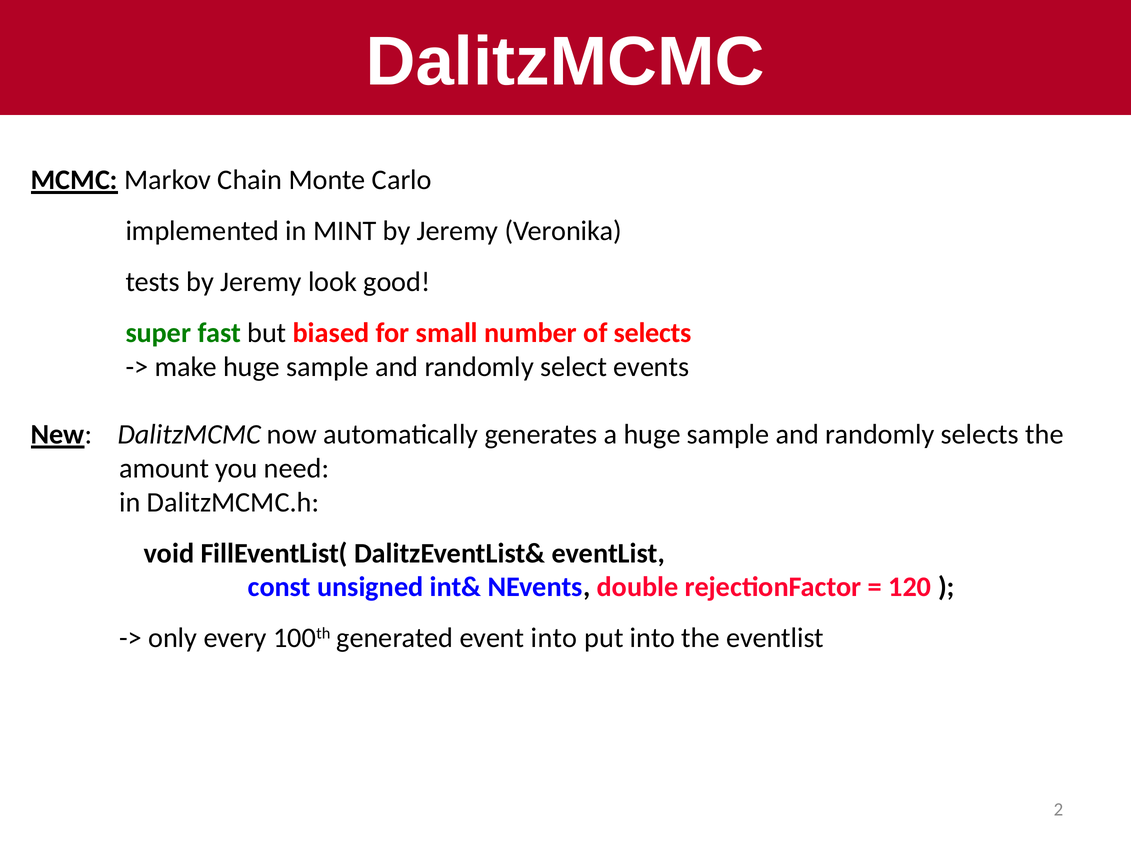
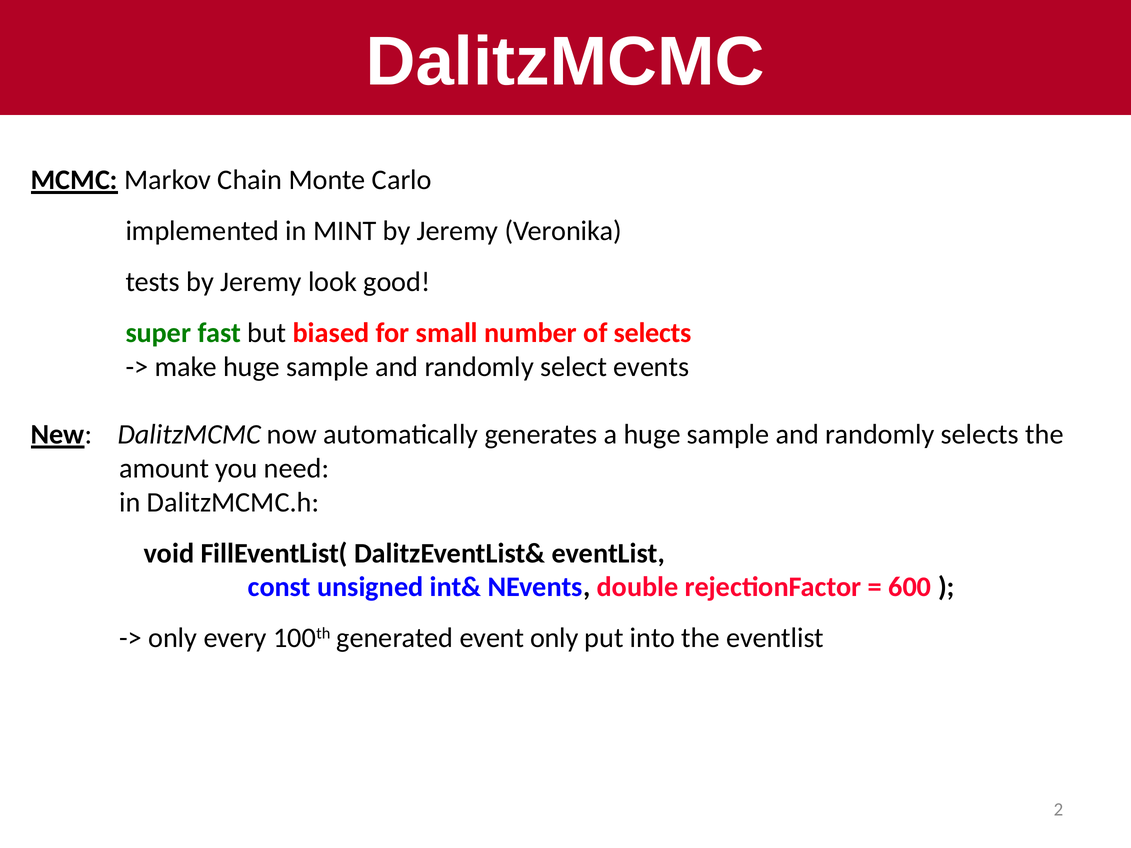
120: 120 -> 600 (910, 587)
event into: into -> only (554, 638)
